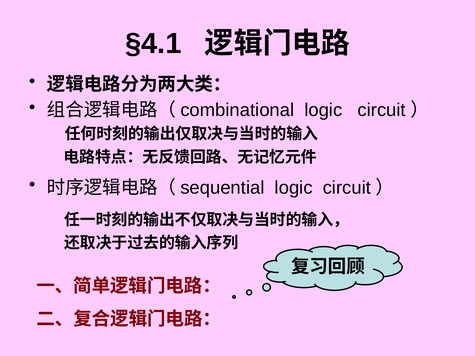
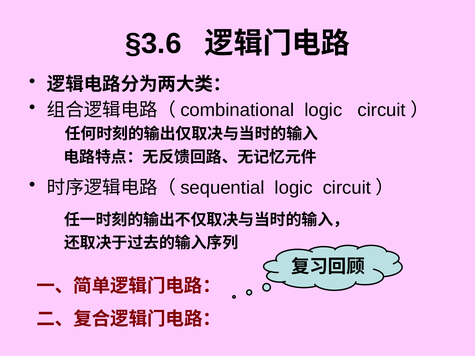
§4.1: §4.1 -> §3.6 (153, 44)
